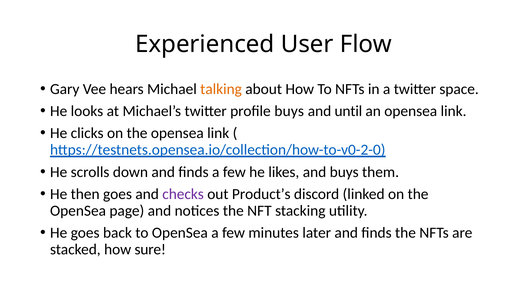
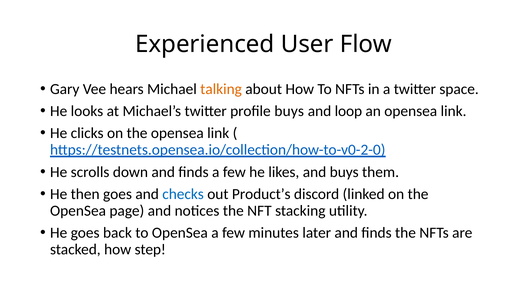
until: until -> loop (348, 111)
checks colour: purple -> blue (183, 194)
sure: sure -> step (150, 250)
